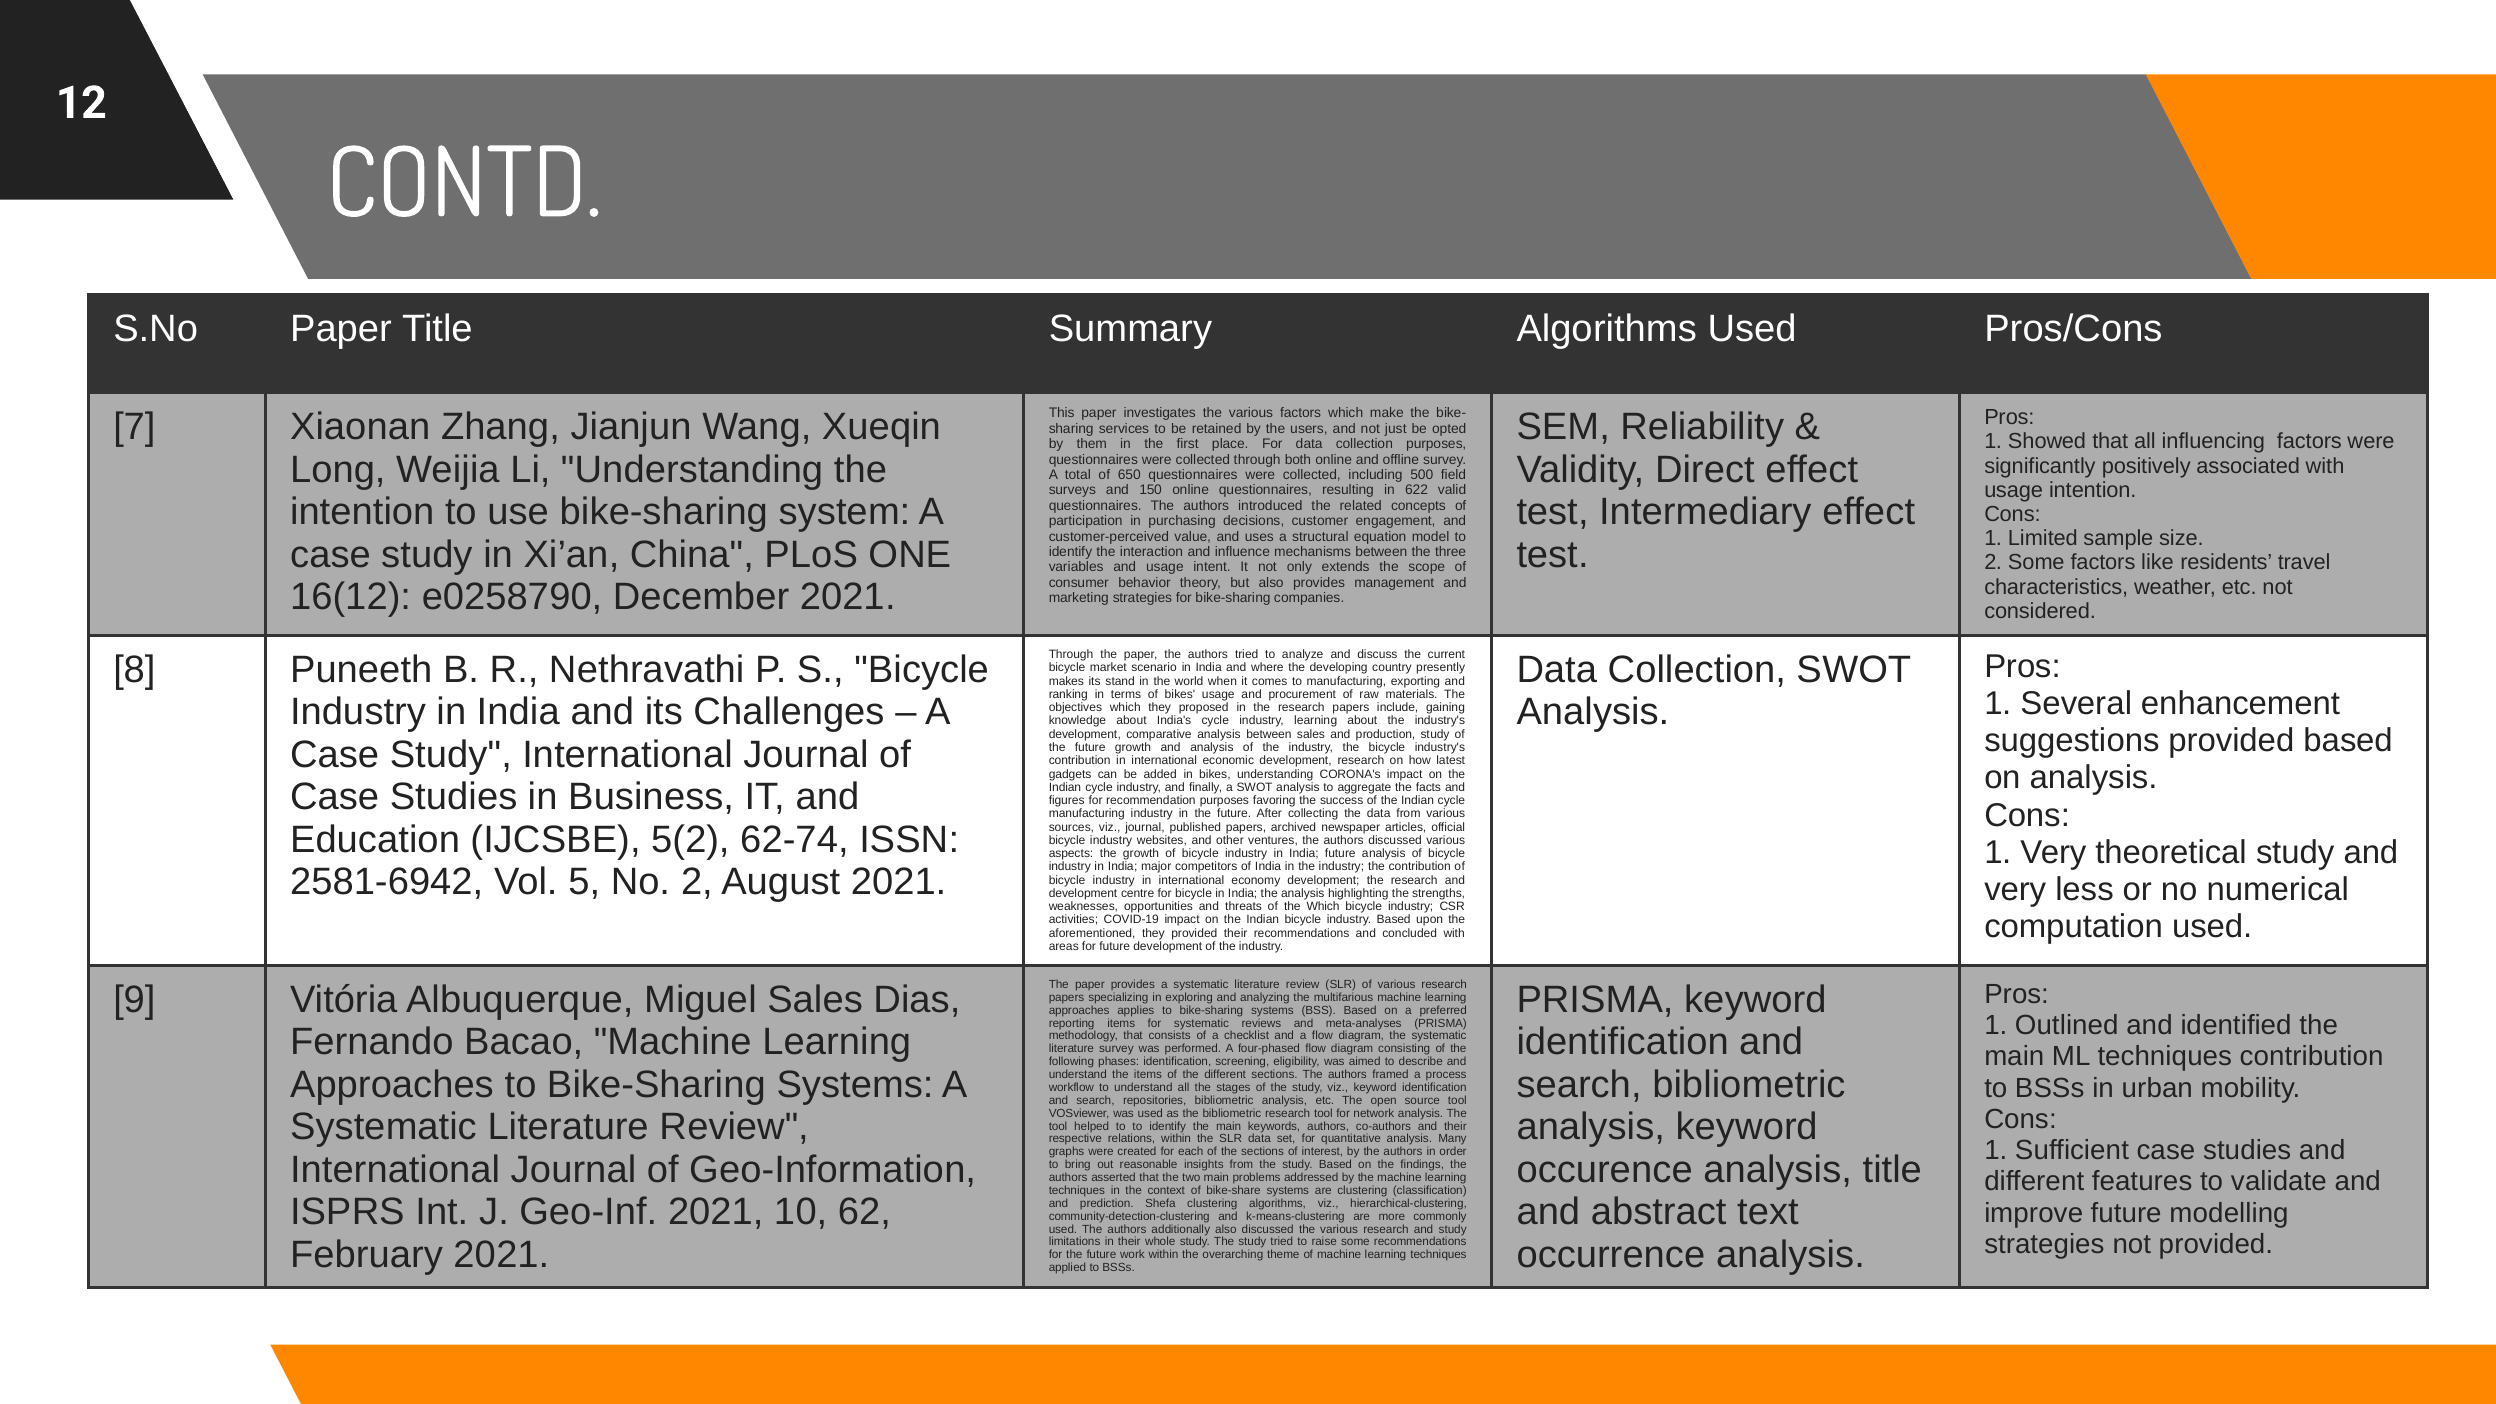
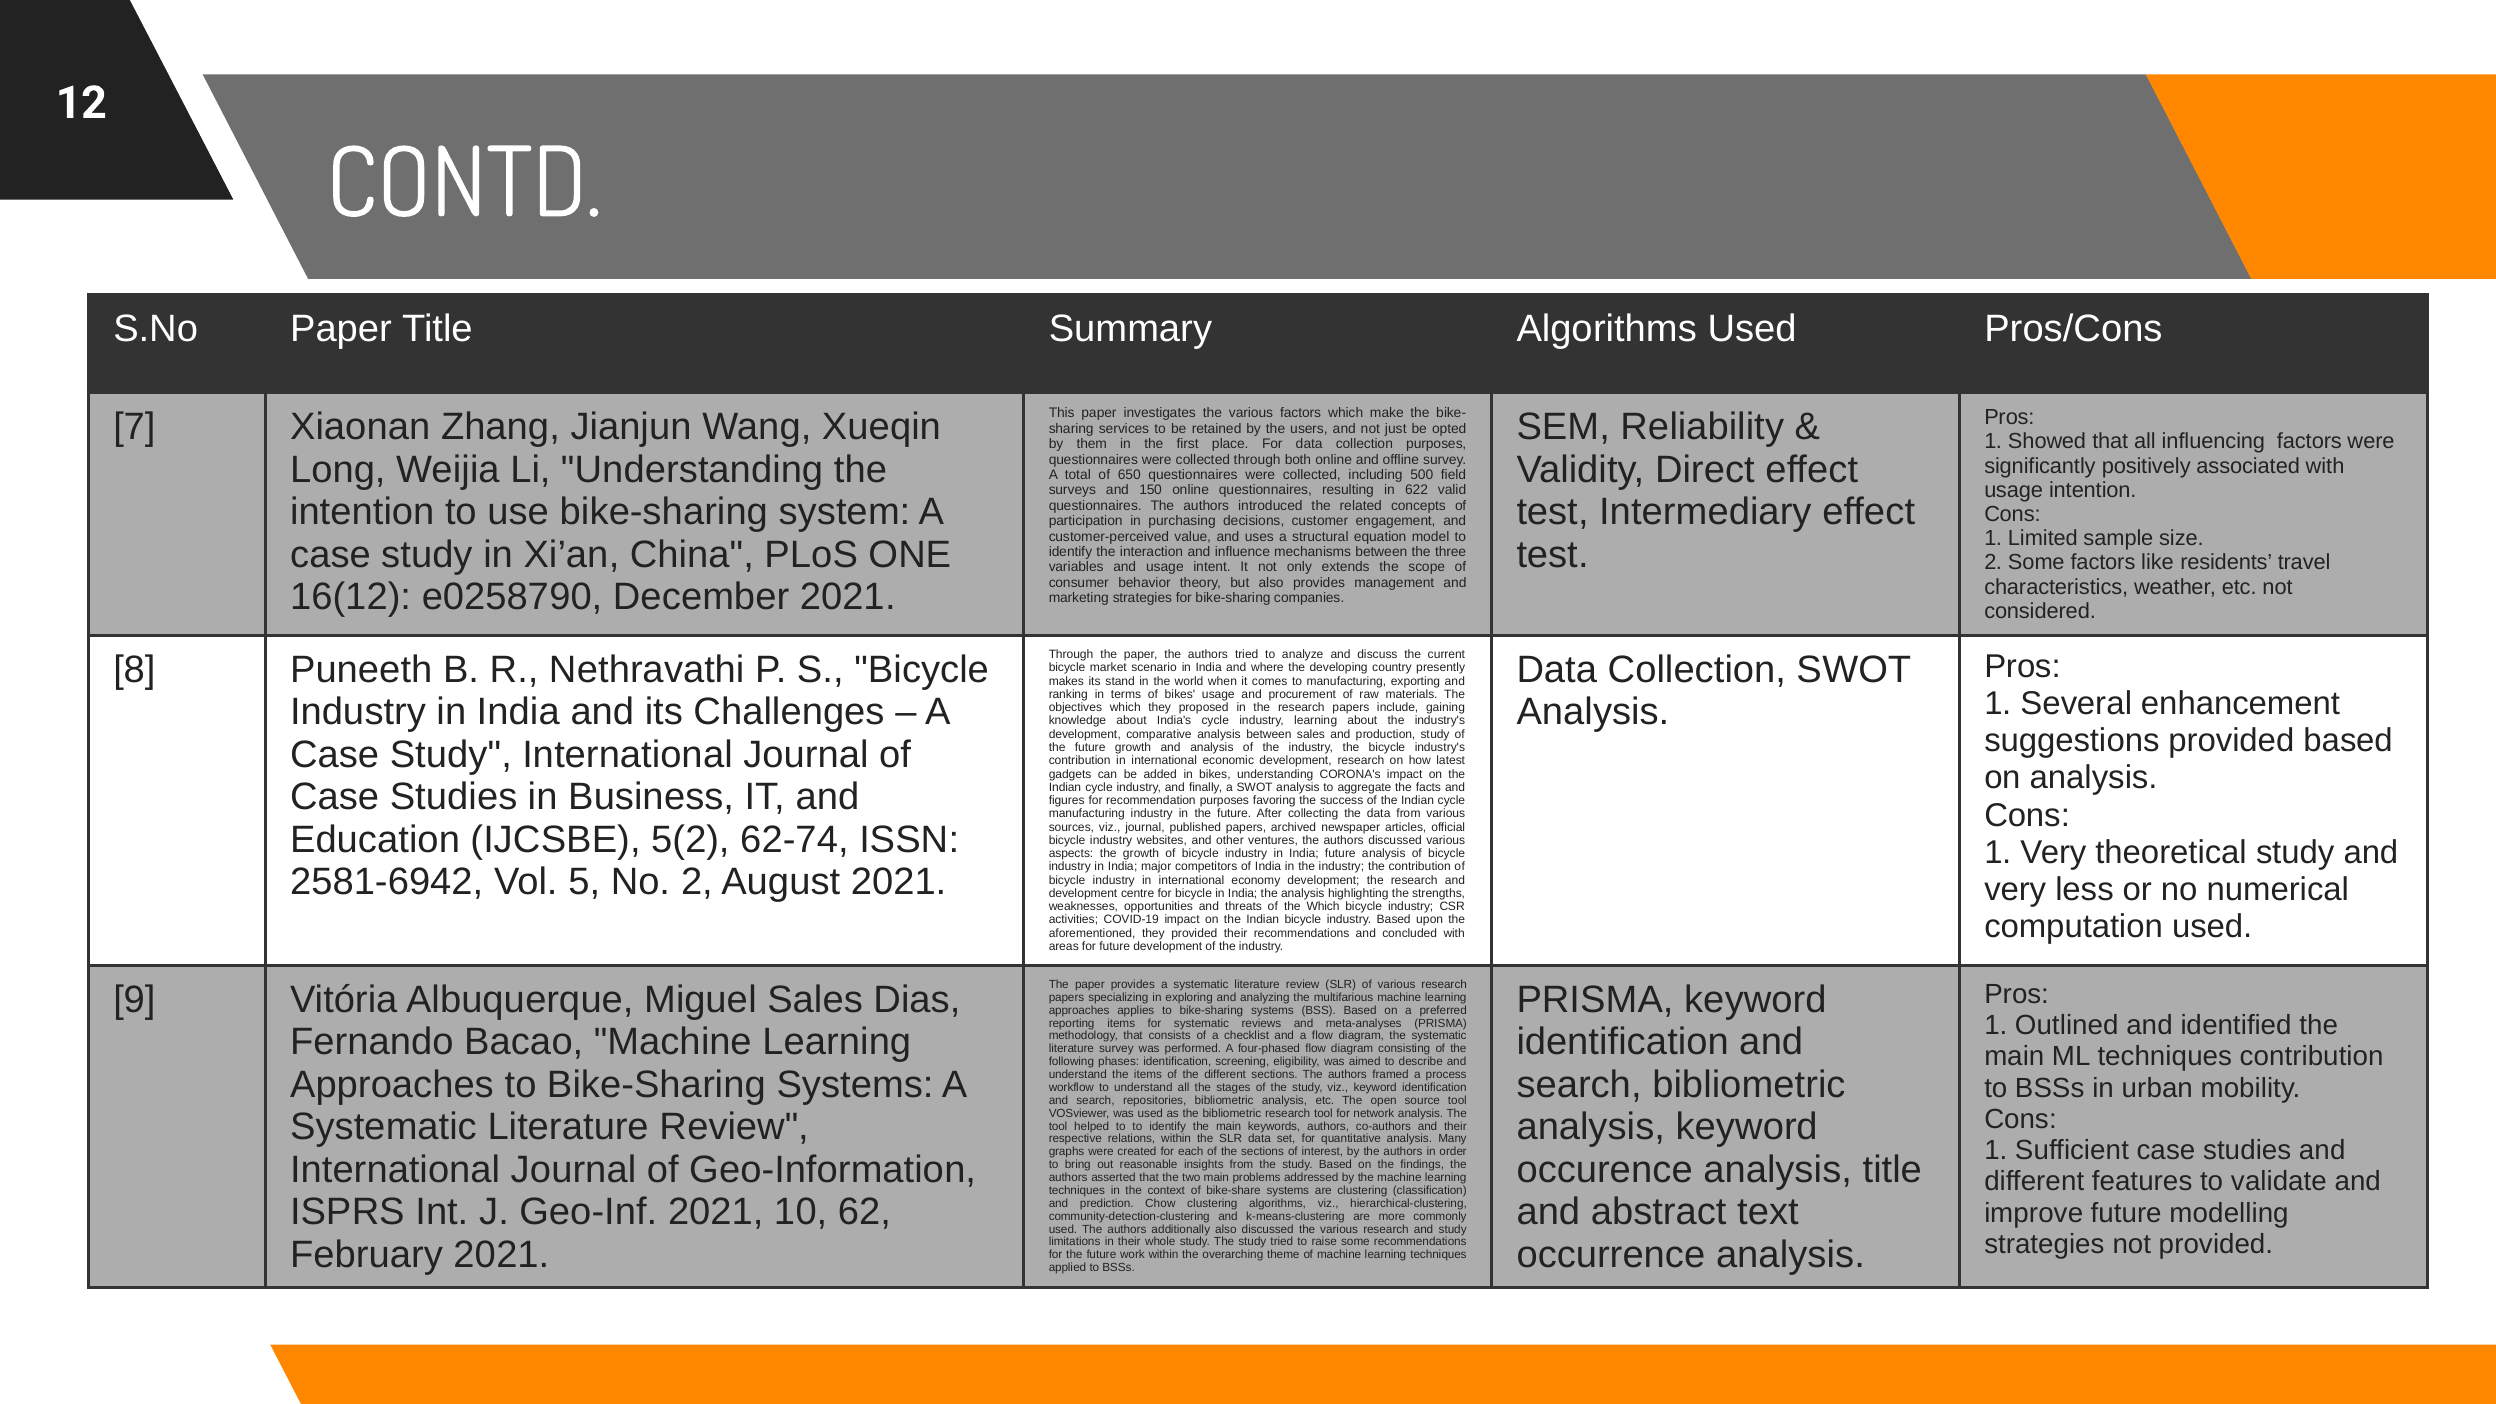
Shefa: Shefa -> Chow (1160, 1203)
